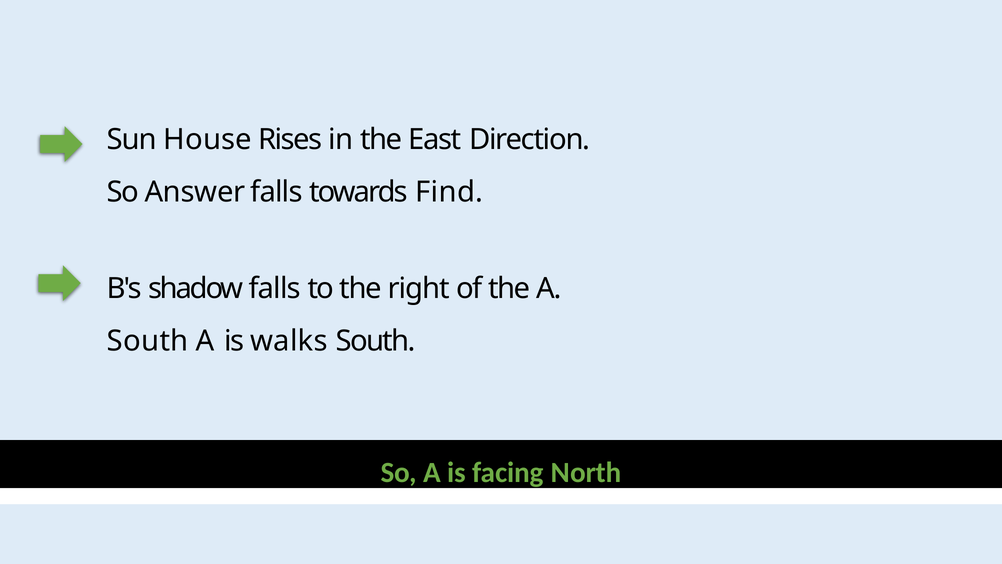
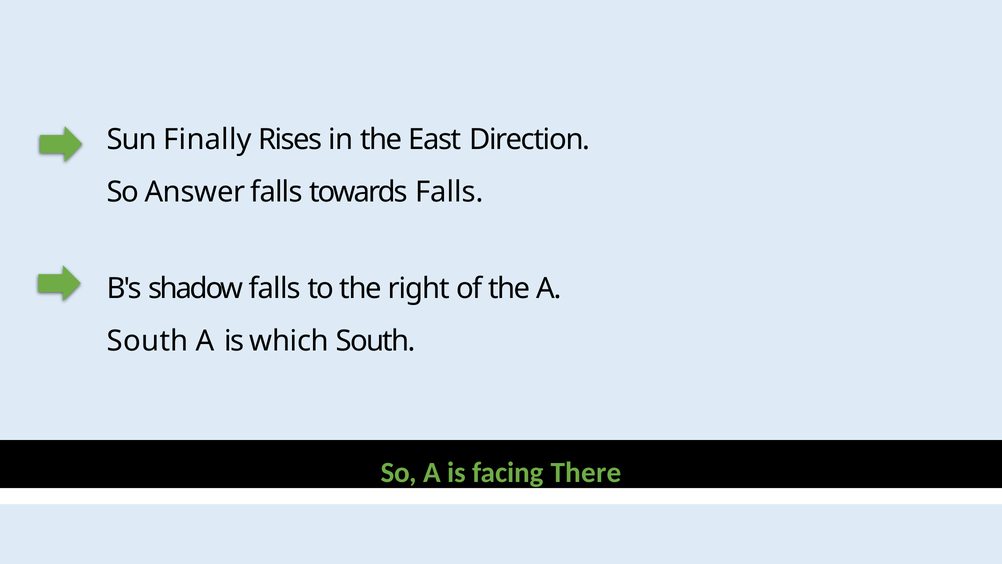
House: House -> Finally (208, 139)
towards Find: Find -> Falls (449, 192)
walks: walks -> which (289, 341)
North: North -> There (586, 472)
